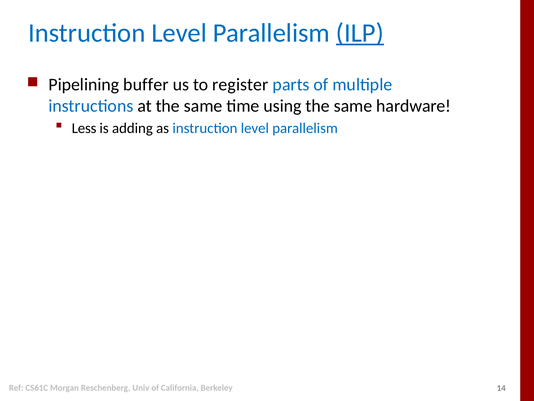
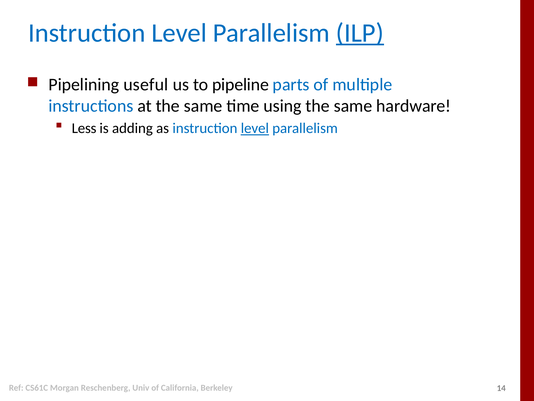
buffer: buffer -> useful (146, 85)
register: register -> pipeline (240, 85)
level underline: none -> present (255, 128)
